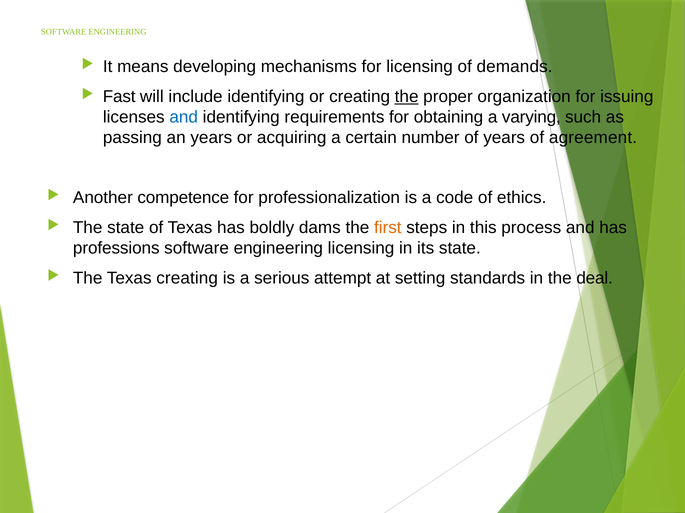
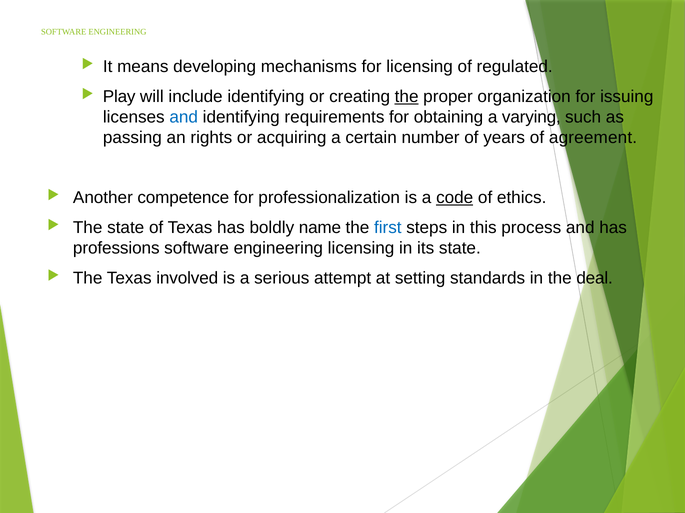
demands: demands -> regulated (515, 67)
Fast: Fast -> Play (119, 97)
an years: years -> rights (211, 138)
code underline: none -> present (455, 198)
dams: dams -> name (320, 228)
first colour: orange -> blue (388, 228)
Texas creating: creating -> involved (187, 279)
